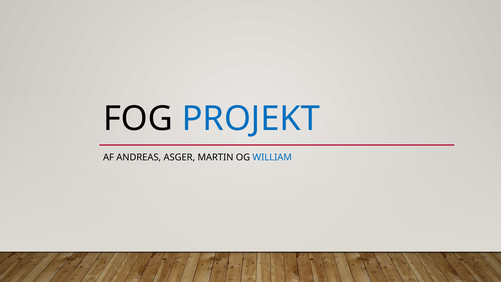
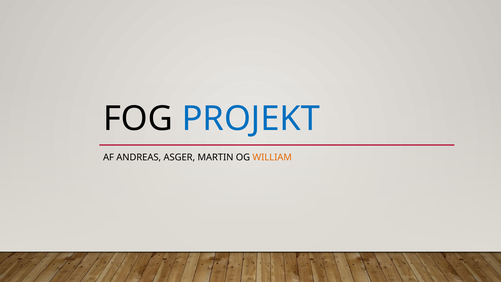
WILLIAM colour: blue -> orange (272, 157)
